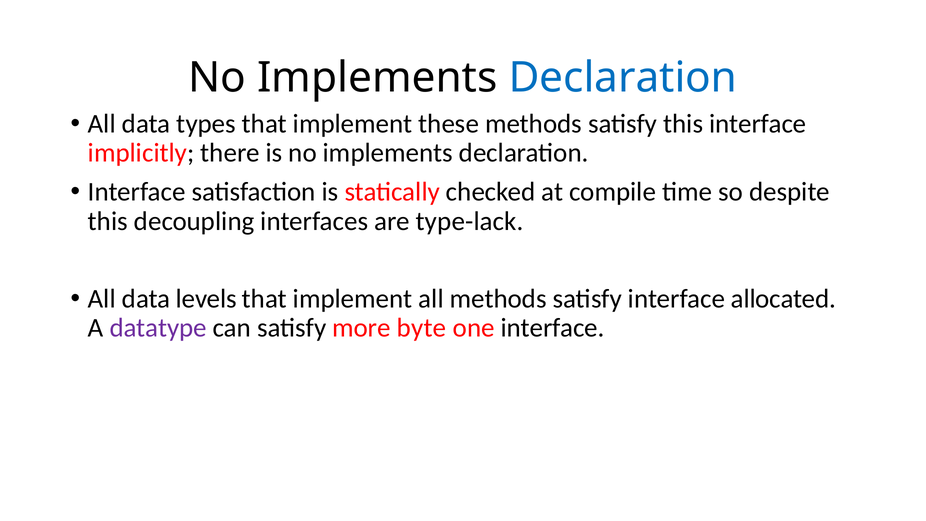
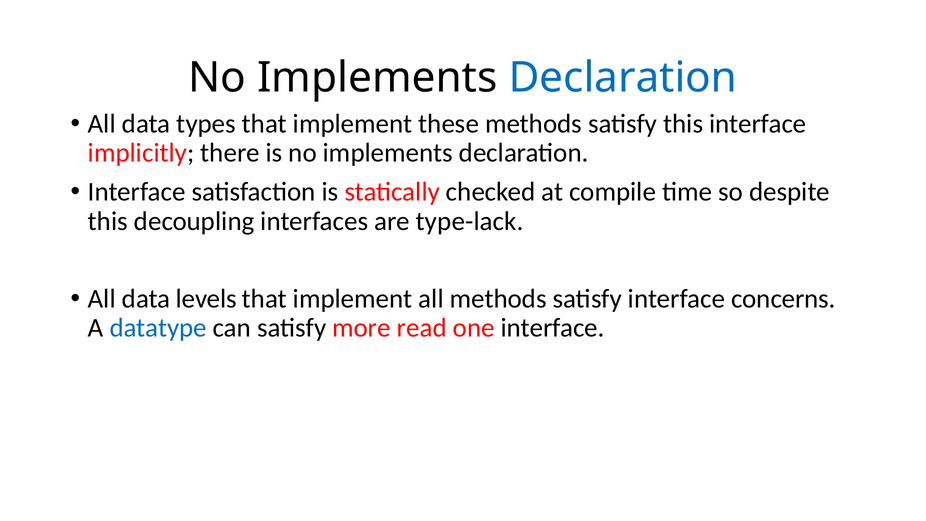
allocated: allocated -> concerns (783, 299)
datatype colour: purple -> blue (158, 328)
byte: byte -> read (422, 328)
